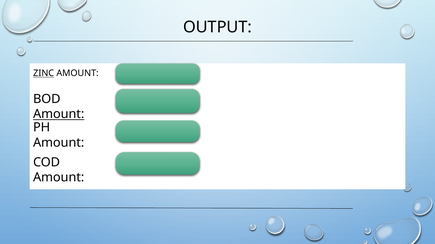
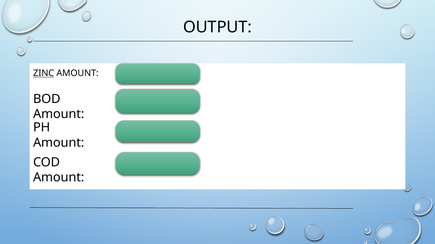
Amount underline: present -> none (59, 114)
